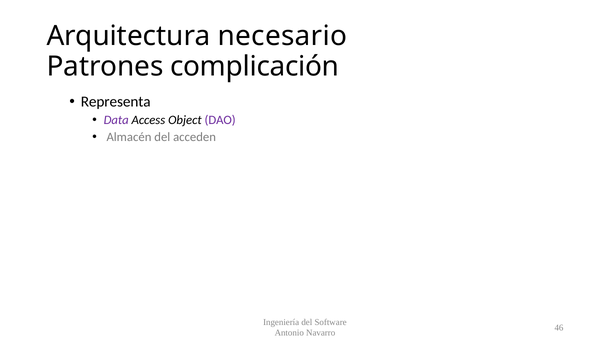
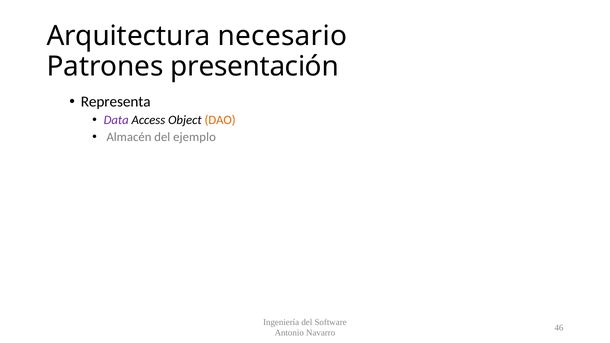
complicación: complicación -> presentación (255, 66)
DAO colour: purple -> orange (220, 120)
acceden: acceden -> ejemplo (194, 137)
